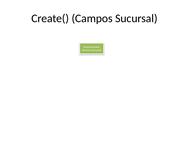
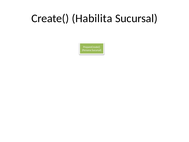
Campos: Campos -> Habilita (92, 18)
